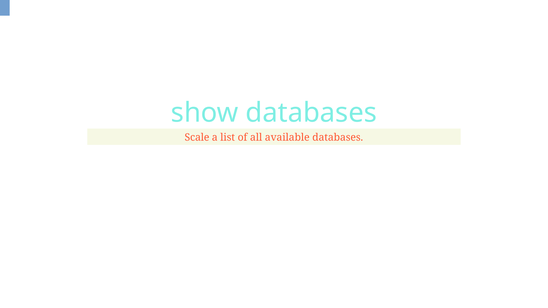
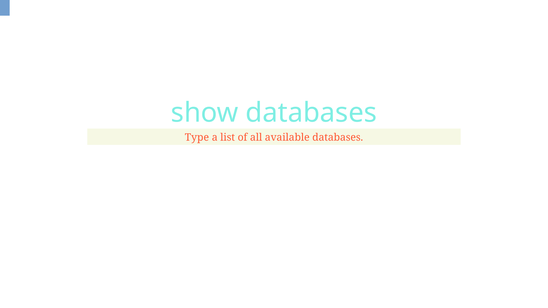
Scale: Scale -> Type (197, 138)
